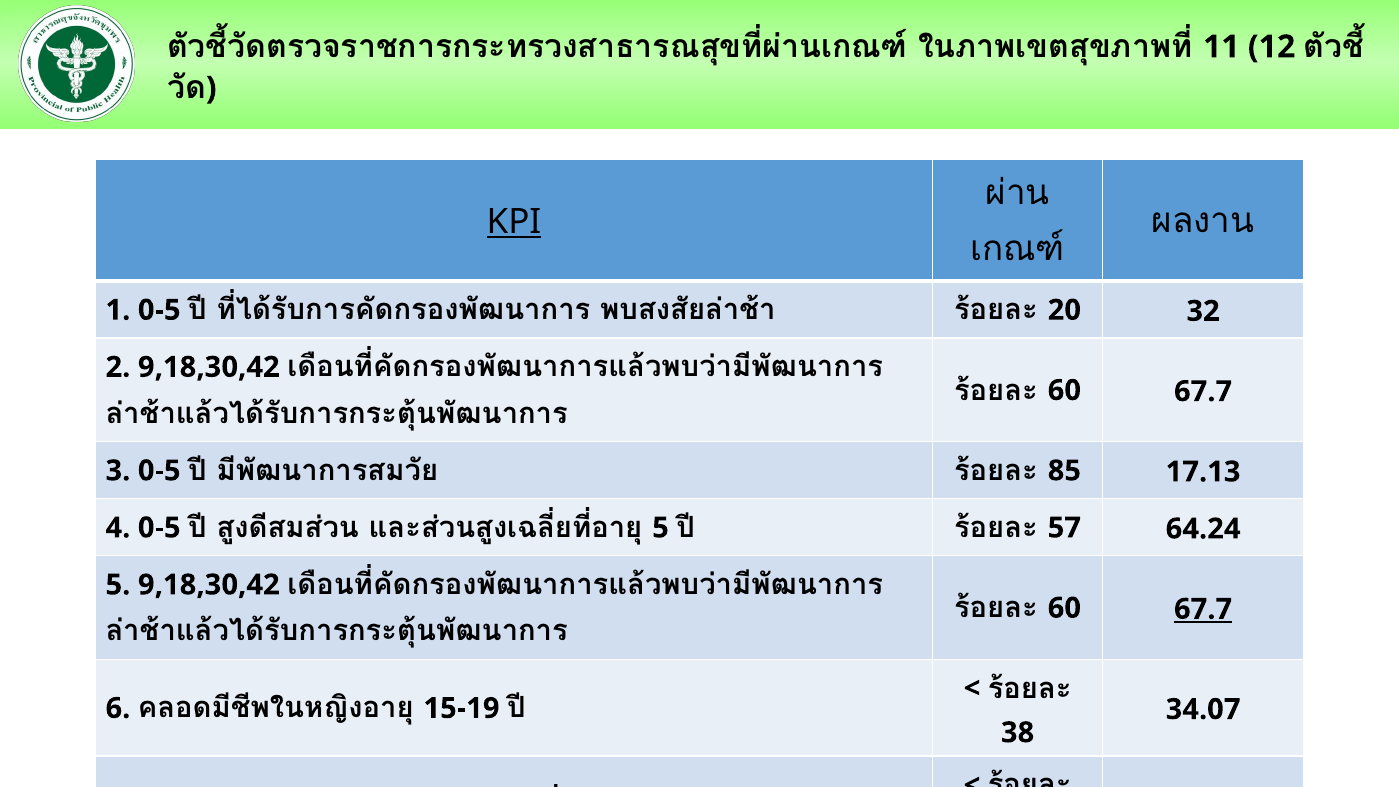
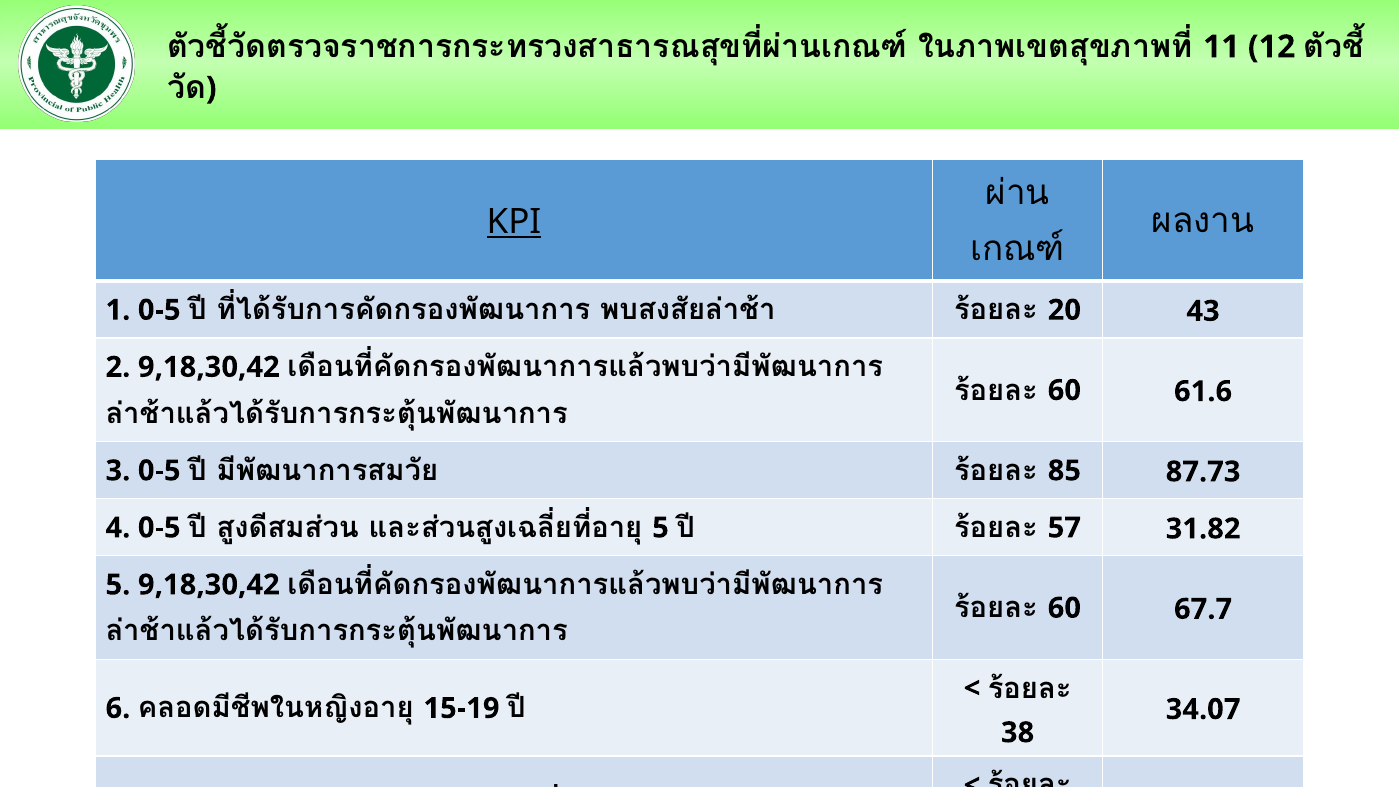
32: 32 -> 43 (1203, 311)
67.7: 67.7 -> 61.6 (1203, 391)
17.13: 17.13 -> 87.73 (1203, 472)
64.24: 64.24 -> 31.82 (1203, 529)
67.7 underline: present -> none (1203, 609)
